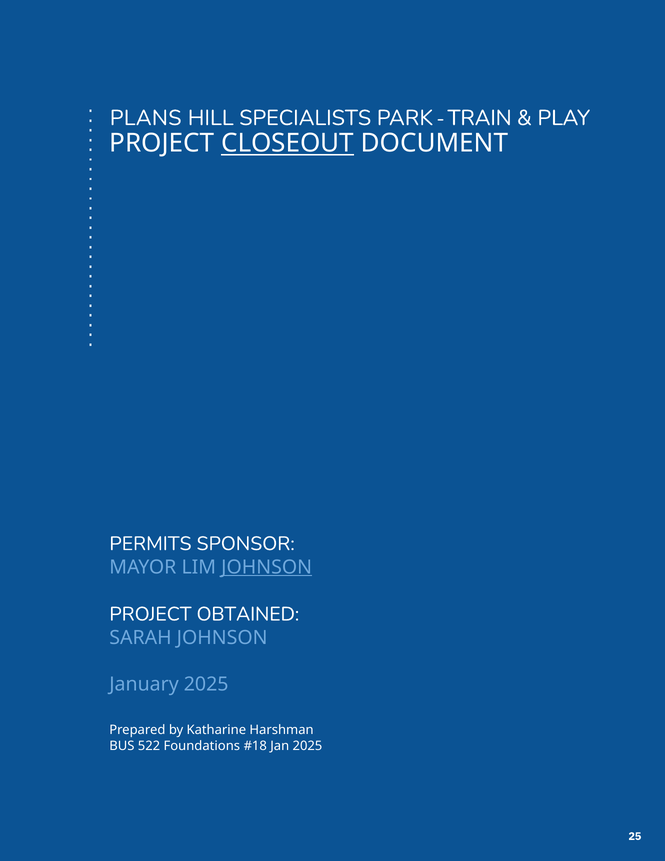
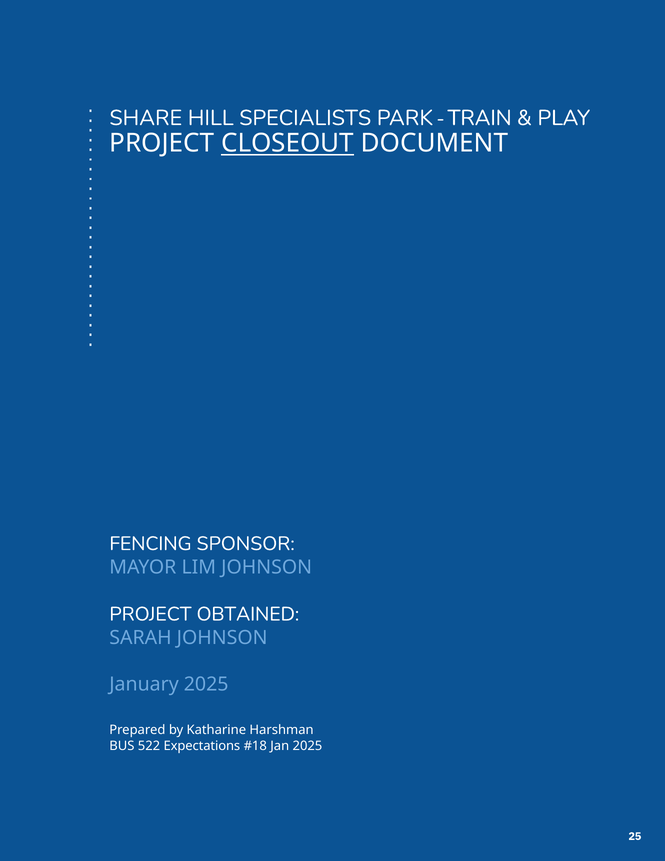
PLANS: PLANS -> SHARE (146, 118)
PERMITS: PERMITS -> FENCING (151, 543)
JOHNSON underline: present -> none (267, 567)
Foundations: Foundations -> Expectations (202, 745)
